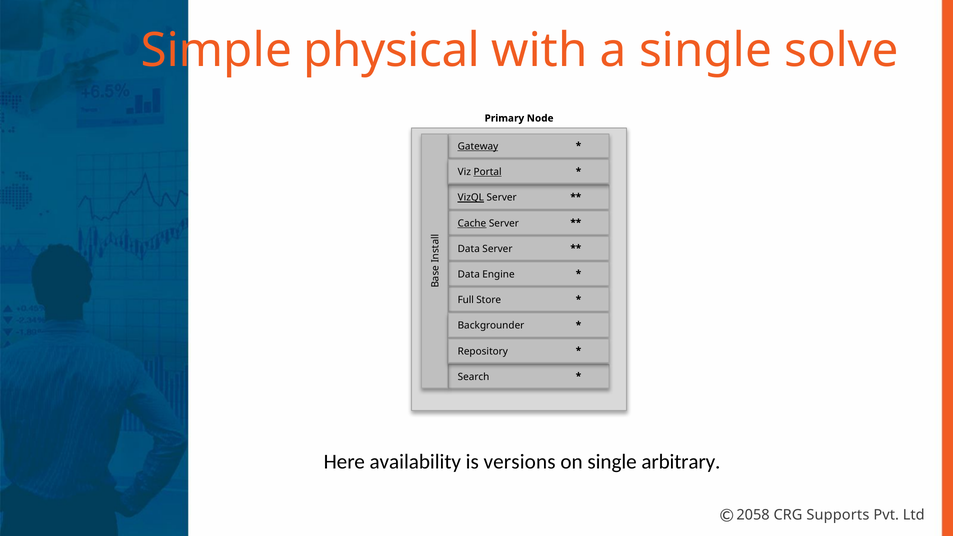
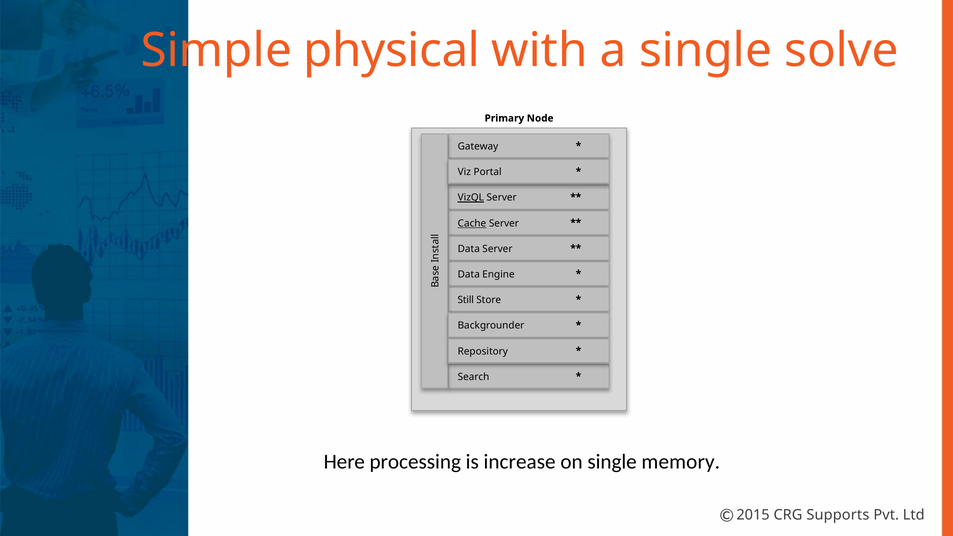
Gateway underline: present -> none (478, 146)
Portal underline: present -> none (488, 172)
Full: Full -> Still (466, 300)
availability: availability -> processing (415, 462)
versions: versions -> increase (520, 462)
arbitrary: arbitrary -> memory (681, 462)
2058: 2058 -> 2015 (753, 515)
